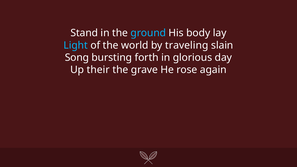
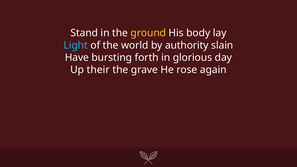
ground colour: light blue -> yellow (148, 33)
traveling: traveling -> authority (187, 45)
Song: Song -> Have (77, 58)
